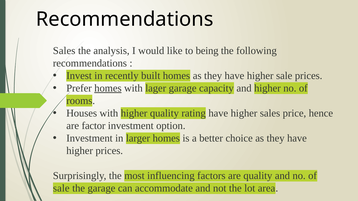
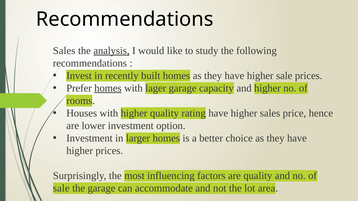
analysis underline: none -> present (111, 51)
being: being -> study (207, 51)
factor: factor -> lower (93, 126)
